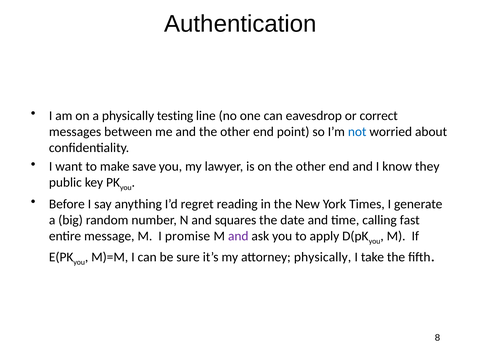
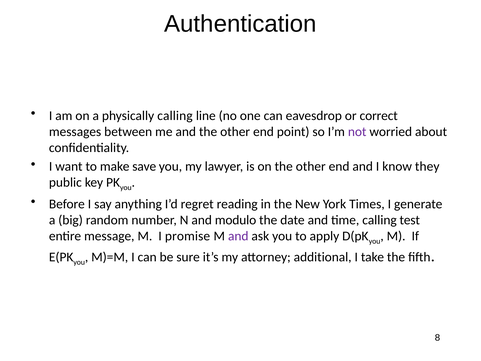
physically testing: testing -> calling (175, 116)
not colour: blue -> purple (357, 132)
squares: squares -> modulo (236, 220)
fast: fast -> test (410, 220)
attorney physically: physically -> additional (323, 257)
